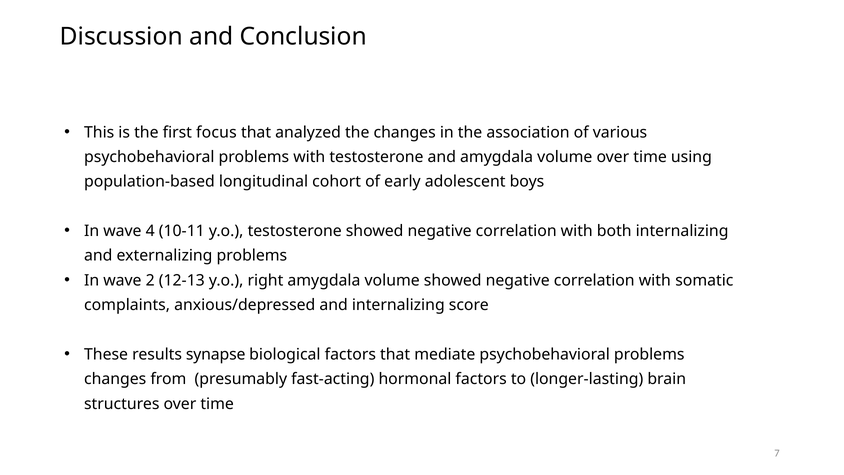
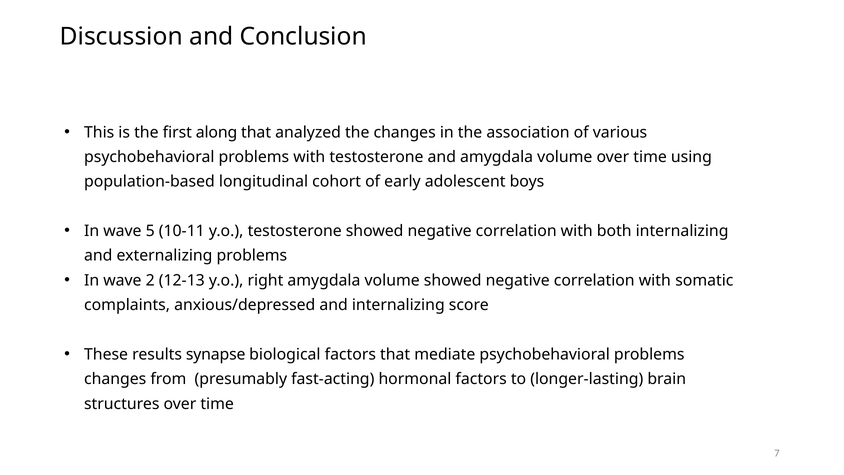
focus: focus -> along (217, 132)
4: 4 -> 5 (150, 231)
